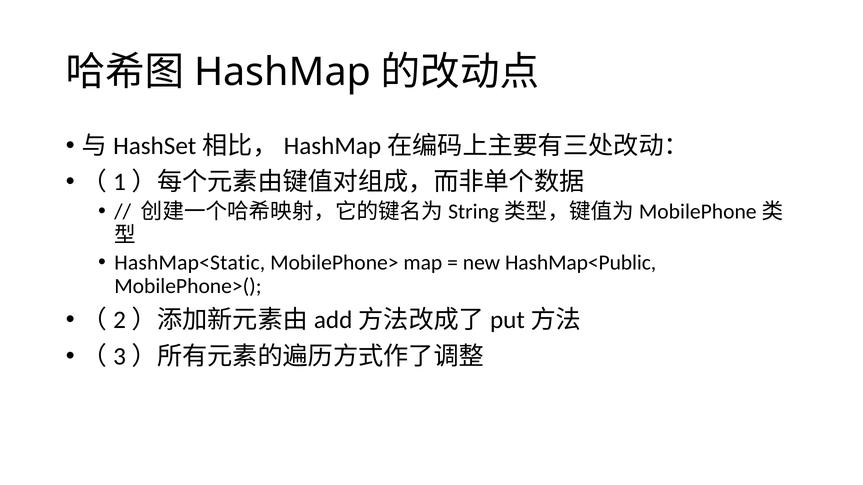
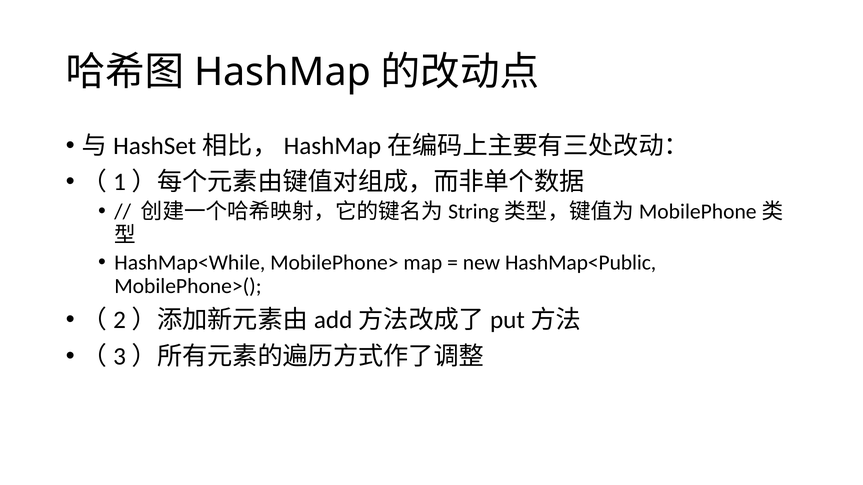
HashMap<Static: HashMap<Static -> HashMap<While (190, 263)
